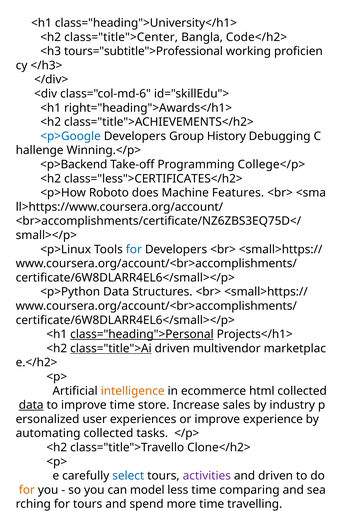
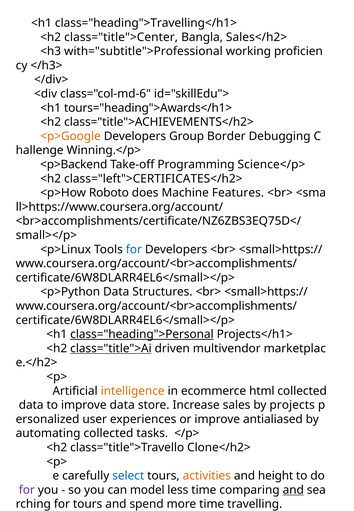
class="heading">University</h1>: class="heading">University</h1> -> class="heading">Travelling</h1> (146, 23)
Code</h2>: Code</h2> -> Sales</h2> (257, 37)
tours="subtitle">Professional: tours="subtitle">Professional -> with="subtitle">Professional (143, 51)
right="heading">Awards</h1>: right="heading">Awards</h1> -> tours="heading">Awards</h1> (148, 108)
<p>Google colour: blue -> orange (71, 136)
History: History -> Border (226, 136)
College</p>: College</p> -> Science</p> (271, 165)
class="less">CERTIFICATES</h2>: class="less">CERTIFICATES</h2> -> class="left">CERTIFICATES</h2> (153, 179)
data underline: present -> none (31, 405)
improve time: time -> data (122, 405)
industry: industry -> projects (292, 405)
experience: experience -> antialiased (273, 419)
activities colour: purple -> orange (207, 476)
and driven: driven -> height (276, 476)
for colour: orange -> purple (27, 490)
and underline: none -> present (293, 490)
